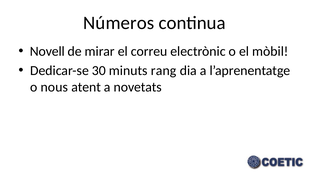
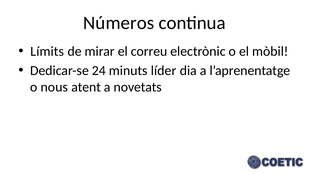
Novell: Novell -> Límits (47, 51)
30: 30 -> 24 (99, 71)
rang: rang -> líder (164, 71)
